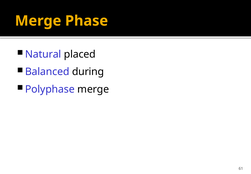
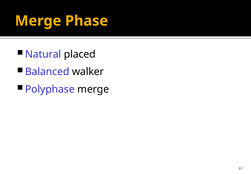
during: during -> walker (88, 72)
